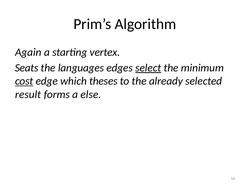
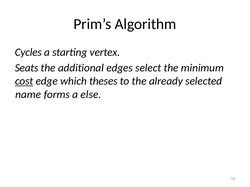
Again: Again -> Cycles (28, 52)
languages: languages -> additional (81, 68)
select underline: present -> none (148, 68)
result: result -> name (28, 95)
